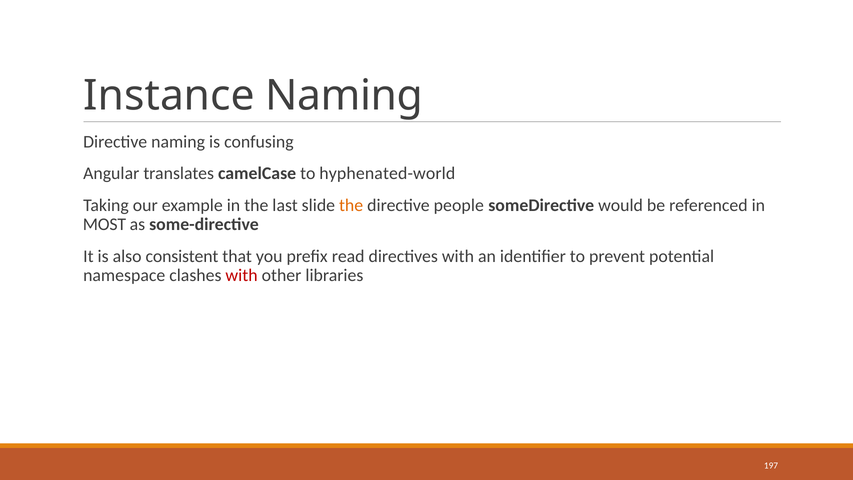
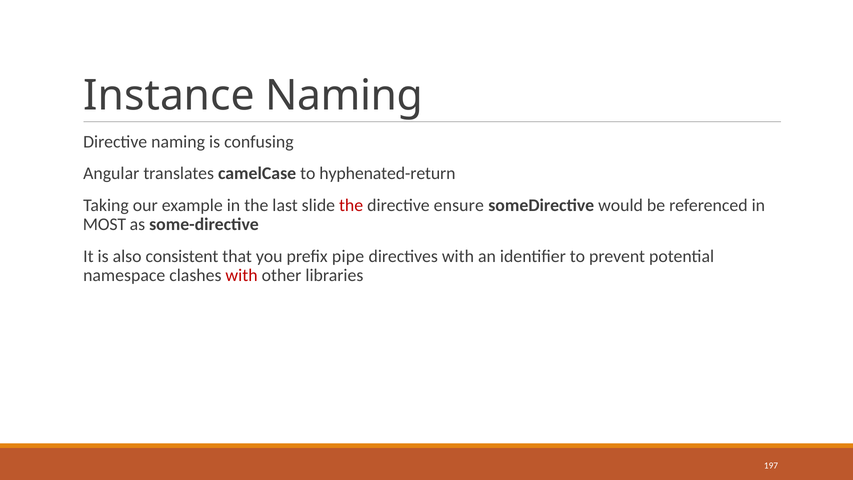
hyphenated-world: hyphenated-world -> hyphenated-return (387, 174)
the colour: orange -> red (351, 205)
people: people -> ensure (459, 205)
read: read -> pipe (348, 256)
